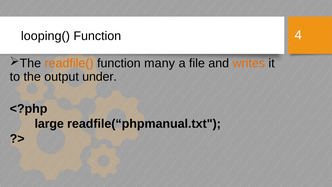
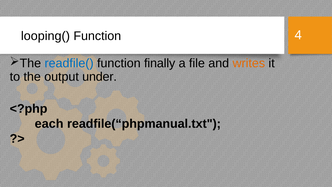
readfile( colour: orange -> blue (69, 63)
many: many -> finally (160, 63)
large: large -> each (49, 124)
